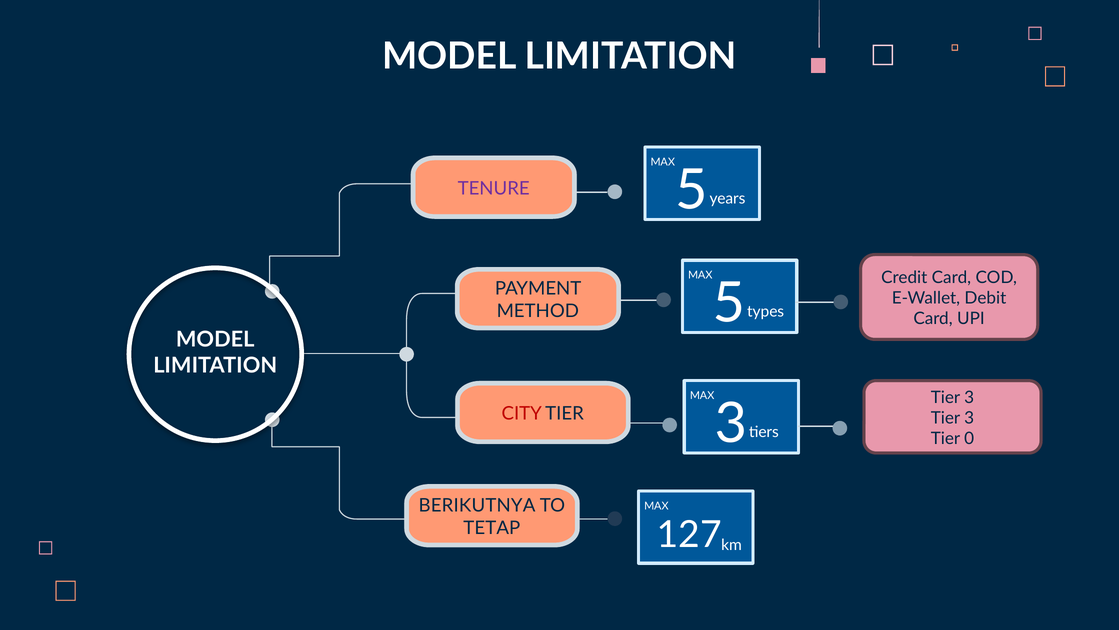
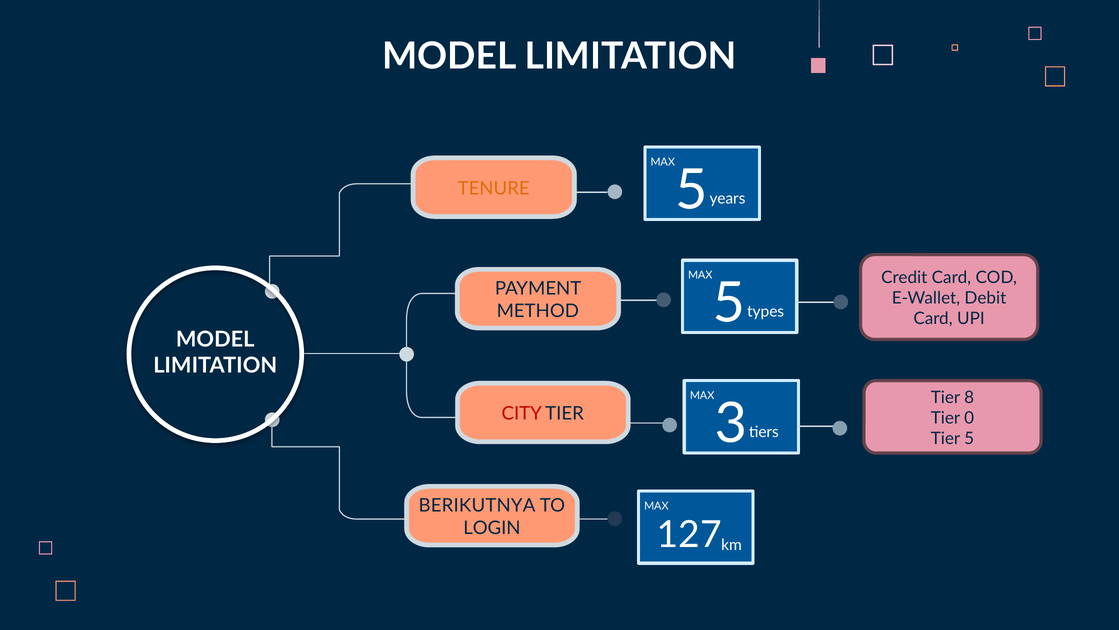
TENURE colour: purple -> orange (494, 188)
3: 3 -> 8 (969, 397)
3: 3 -> 0 (969, 418)
Tier 0: 0 -> 5 (969, 438)
TETAP: TETAP -> LOGIN (492, 528)
